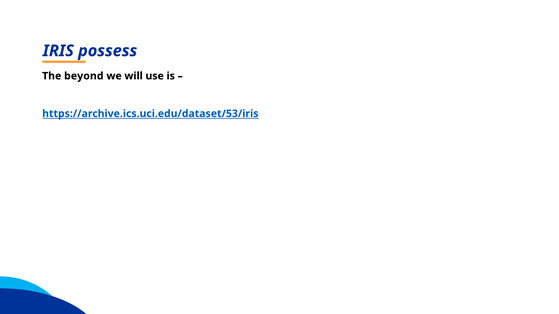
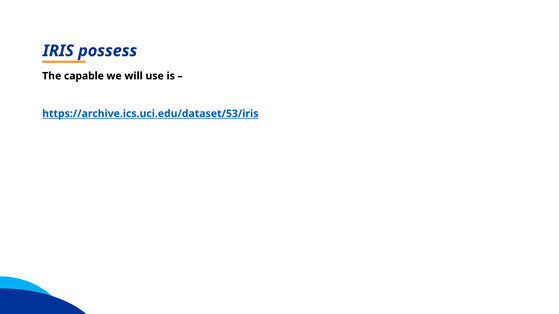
beyond: beyond -> capable (84, 76)
